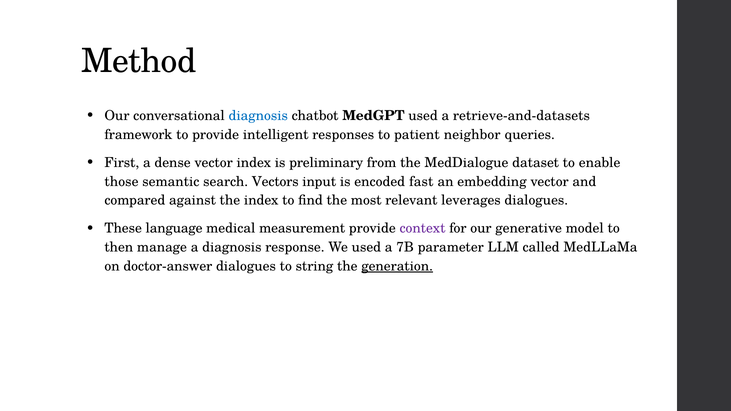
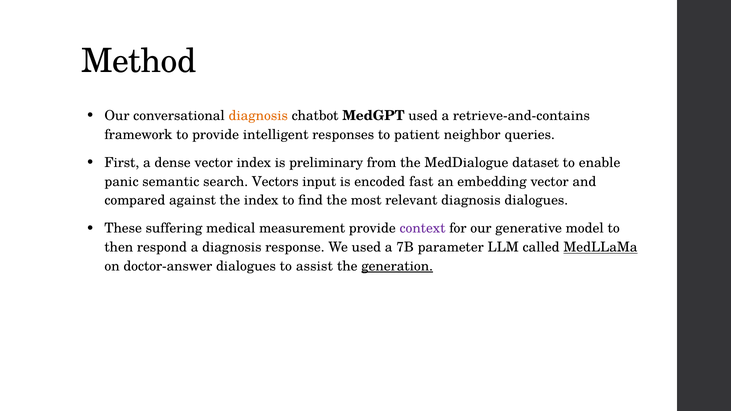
diagnosis colour: blue -> orange (258, 116)
retrieve-and-datasets: retrieve-and-datasets -> retrieve-and-contains (521, 116)
those: those -> panic (121, 182)
relevant leverages: leverages -> diagnosis (471, 200)
language: language -> suffering (174, 229)
manage: manage -> respond (162, 247)
MedLLaMa underline: none -> present (600, 247)
string: string -> assist (314, 266)
